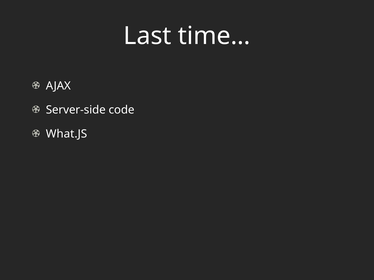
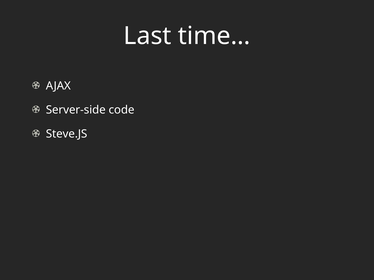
What.JS: What.JS -> Steve.JS (67, 134)
